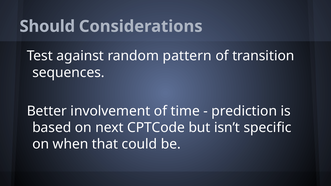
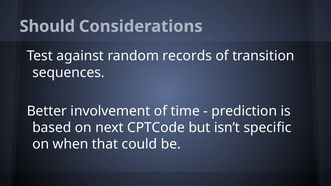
pattern: pattern -> records (187, 56)
